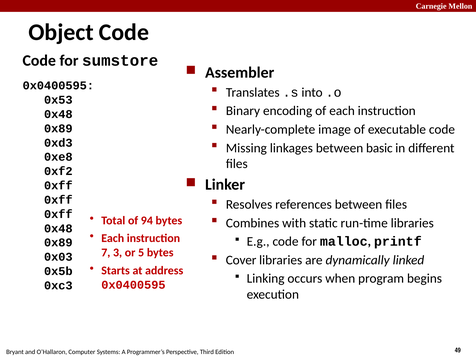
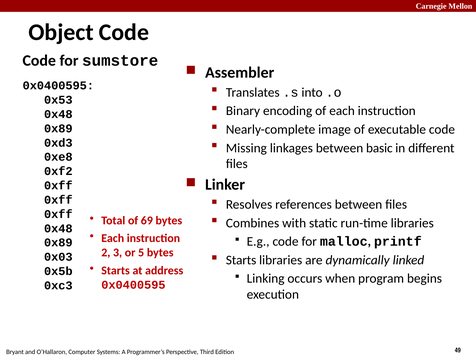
94: 94 -> 69 (147, 220)
7: 7 -> 2 (106, 253)
Cover: Cover -> Starts (241, 260)
